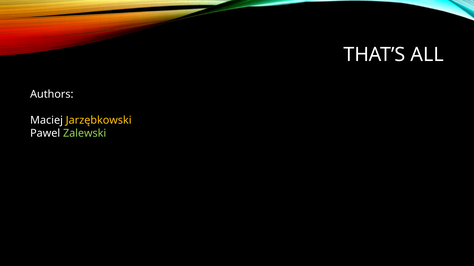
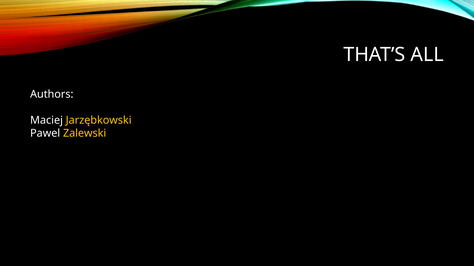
Zalewski colour: light green -> yellow (85, 133)
